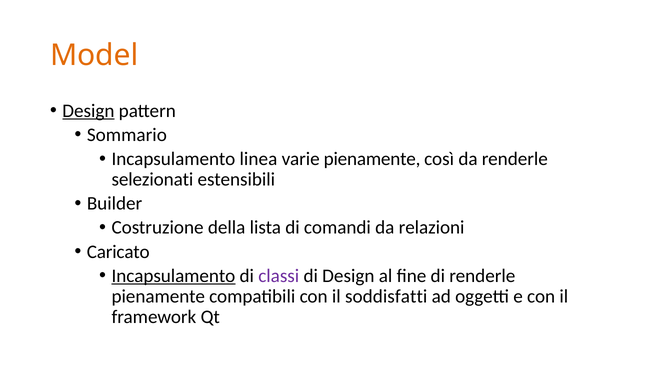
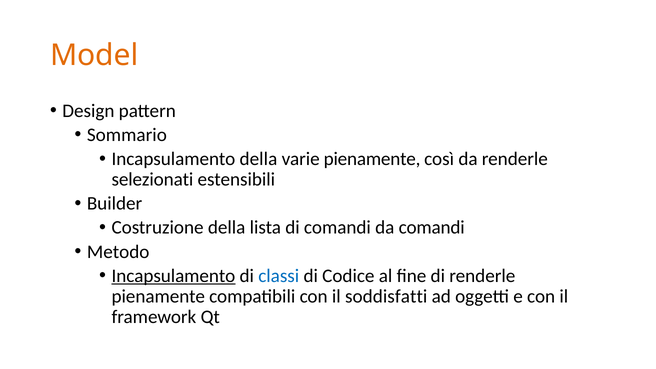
Design underline: present -> none (88, 111)
Incapsulamento linea: linea -> della (258, 159)
da relazioni: relazioni -> comandi (432, 228)
Caricato: Caricato -> Metodo (118, 252)
classi colour: purple -> blue (279, 276)
di Design: Design -> Codice (348, 276)
